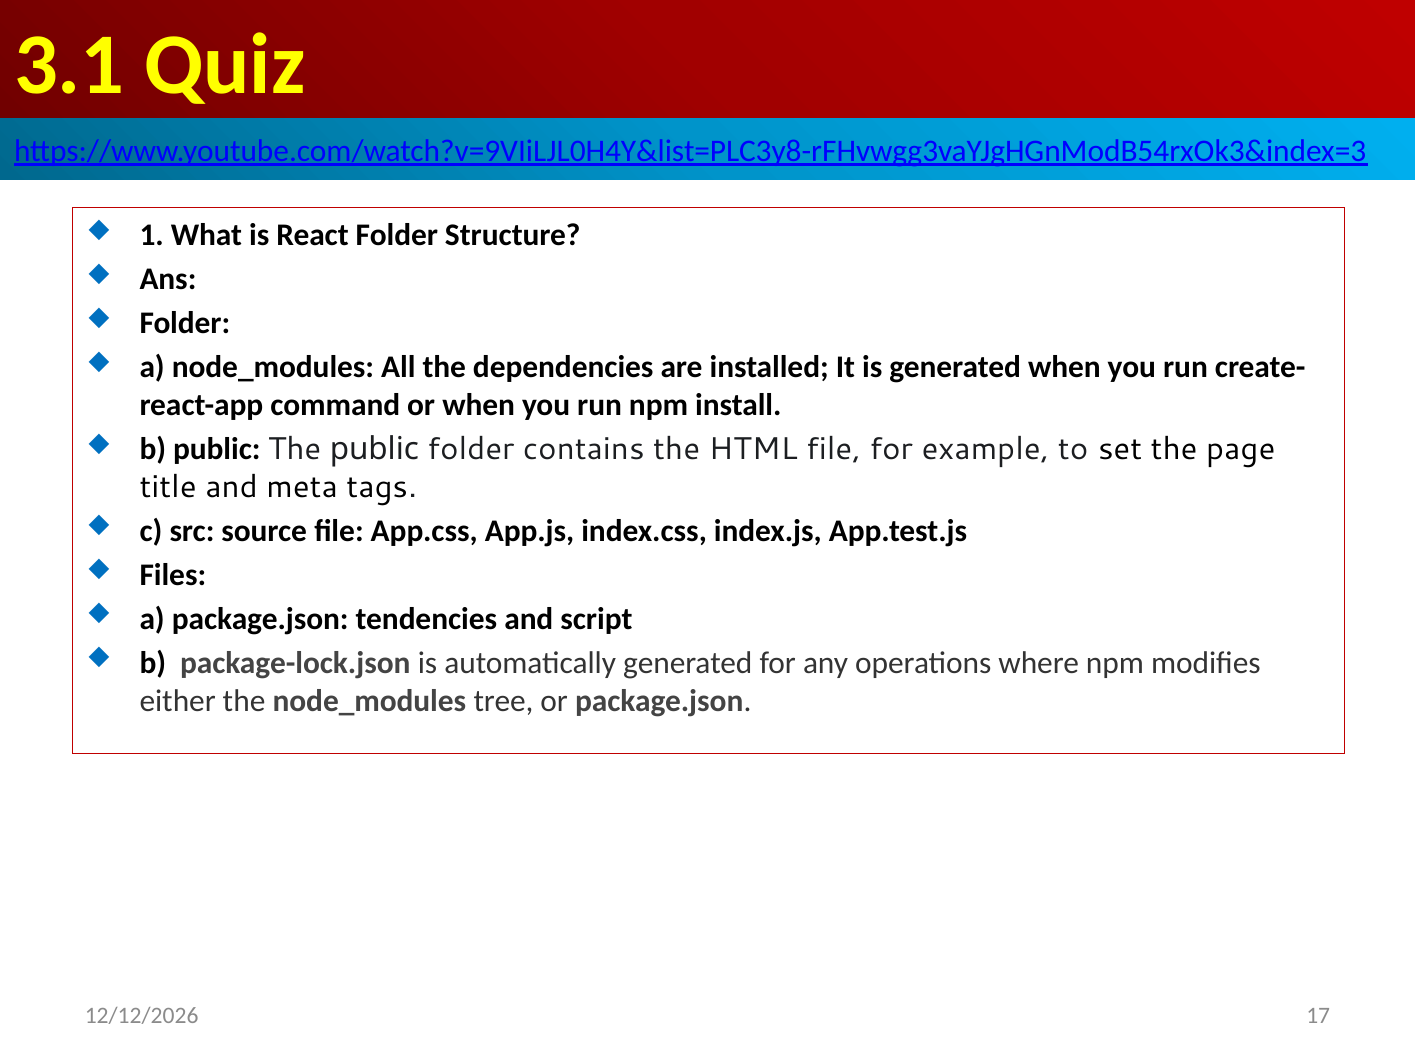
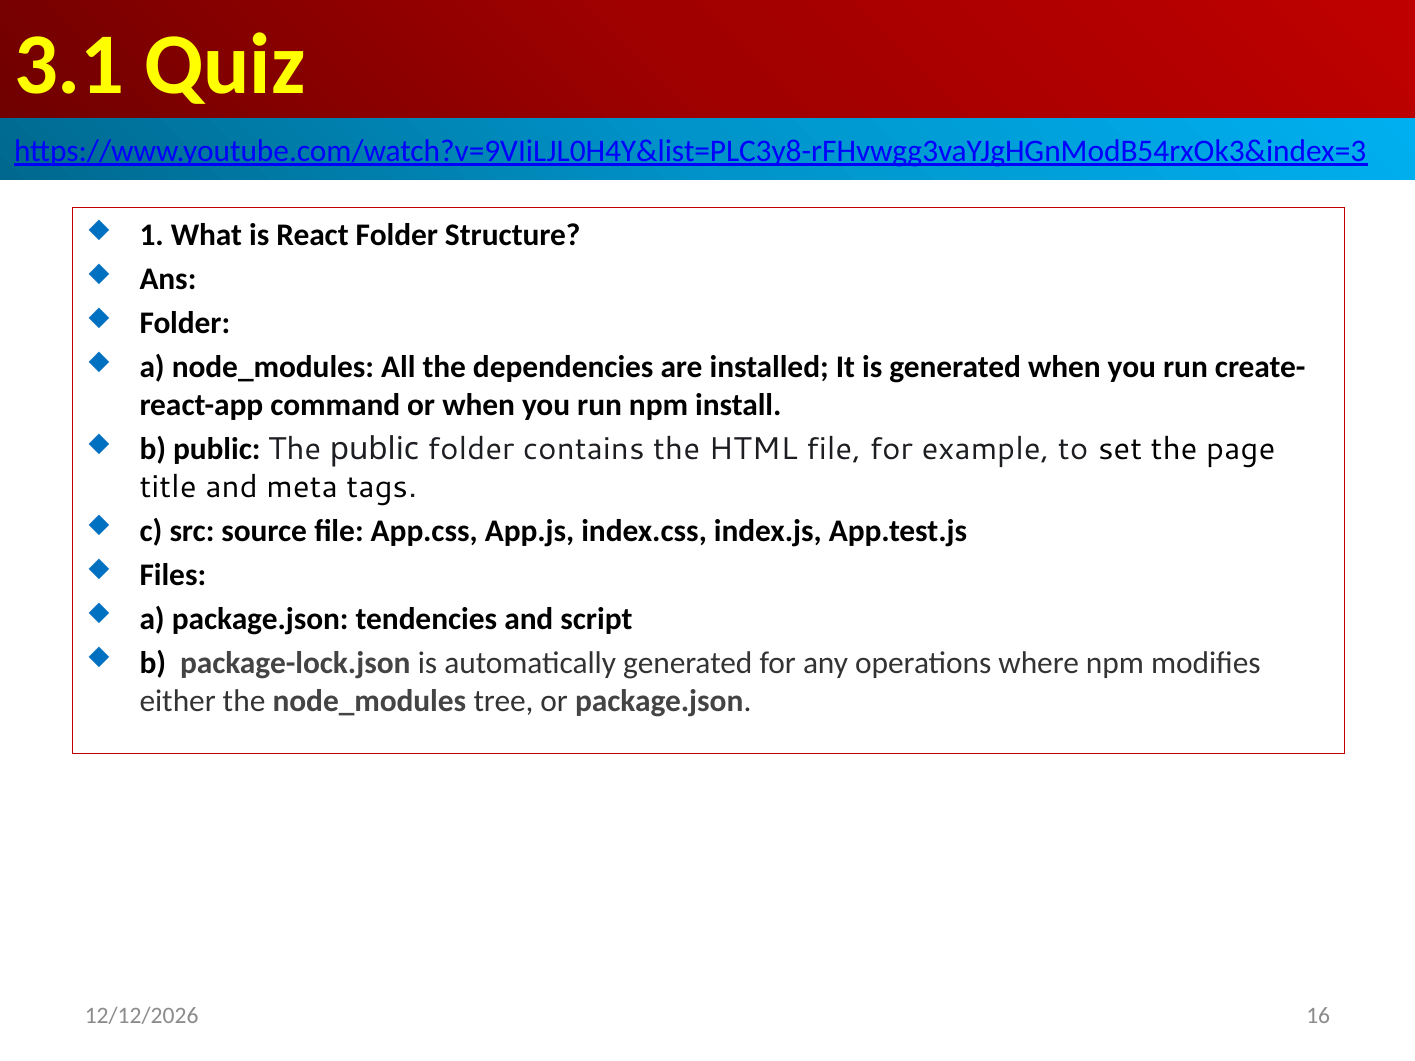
17: 17 -> 16 (1318, 1016)
